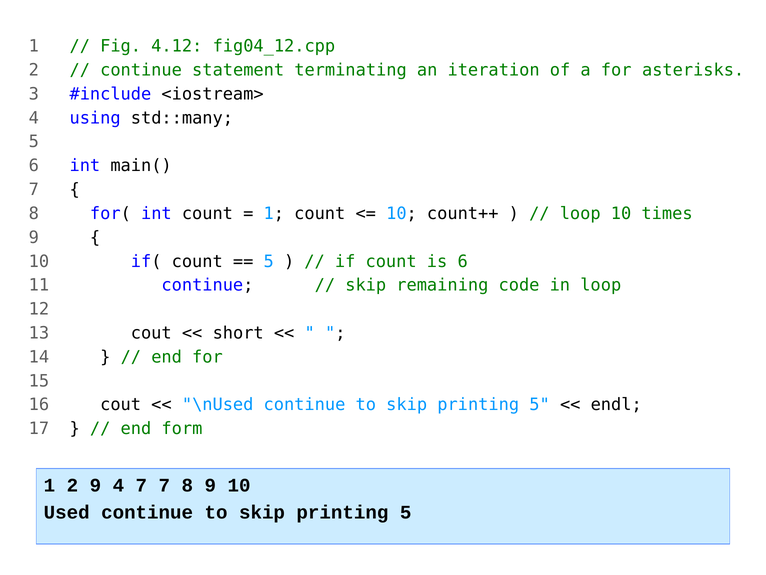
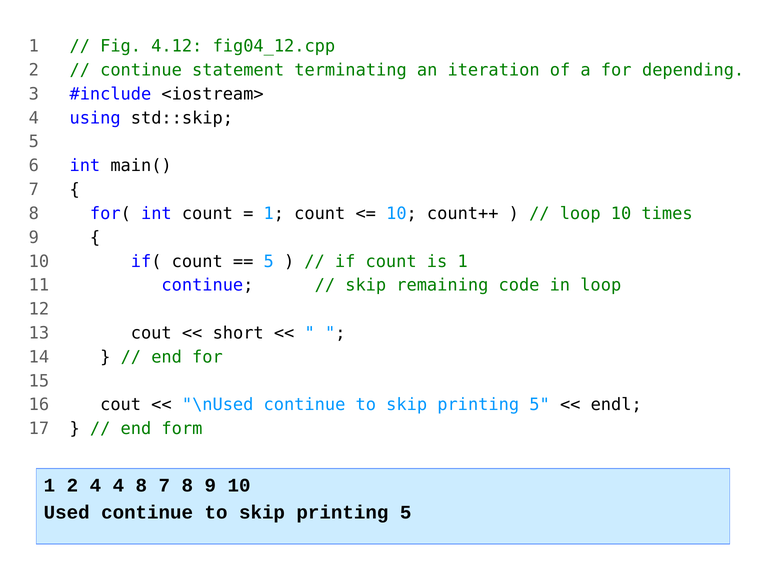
asterisks: asterisks -> depending (693, 70)
std::many: std::many -> std::skip (182, 118)
is 6: 6 -> 1 (463, 261)
2 9: 9 -> 4 (95, 485)
4 7: 7 -> 8 (141, 485)
